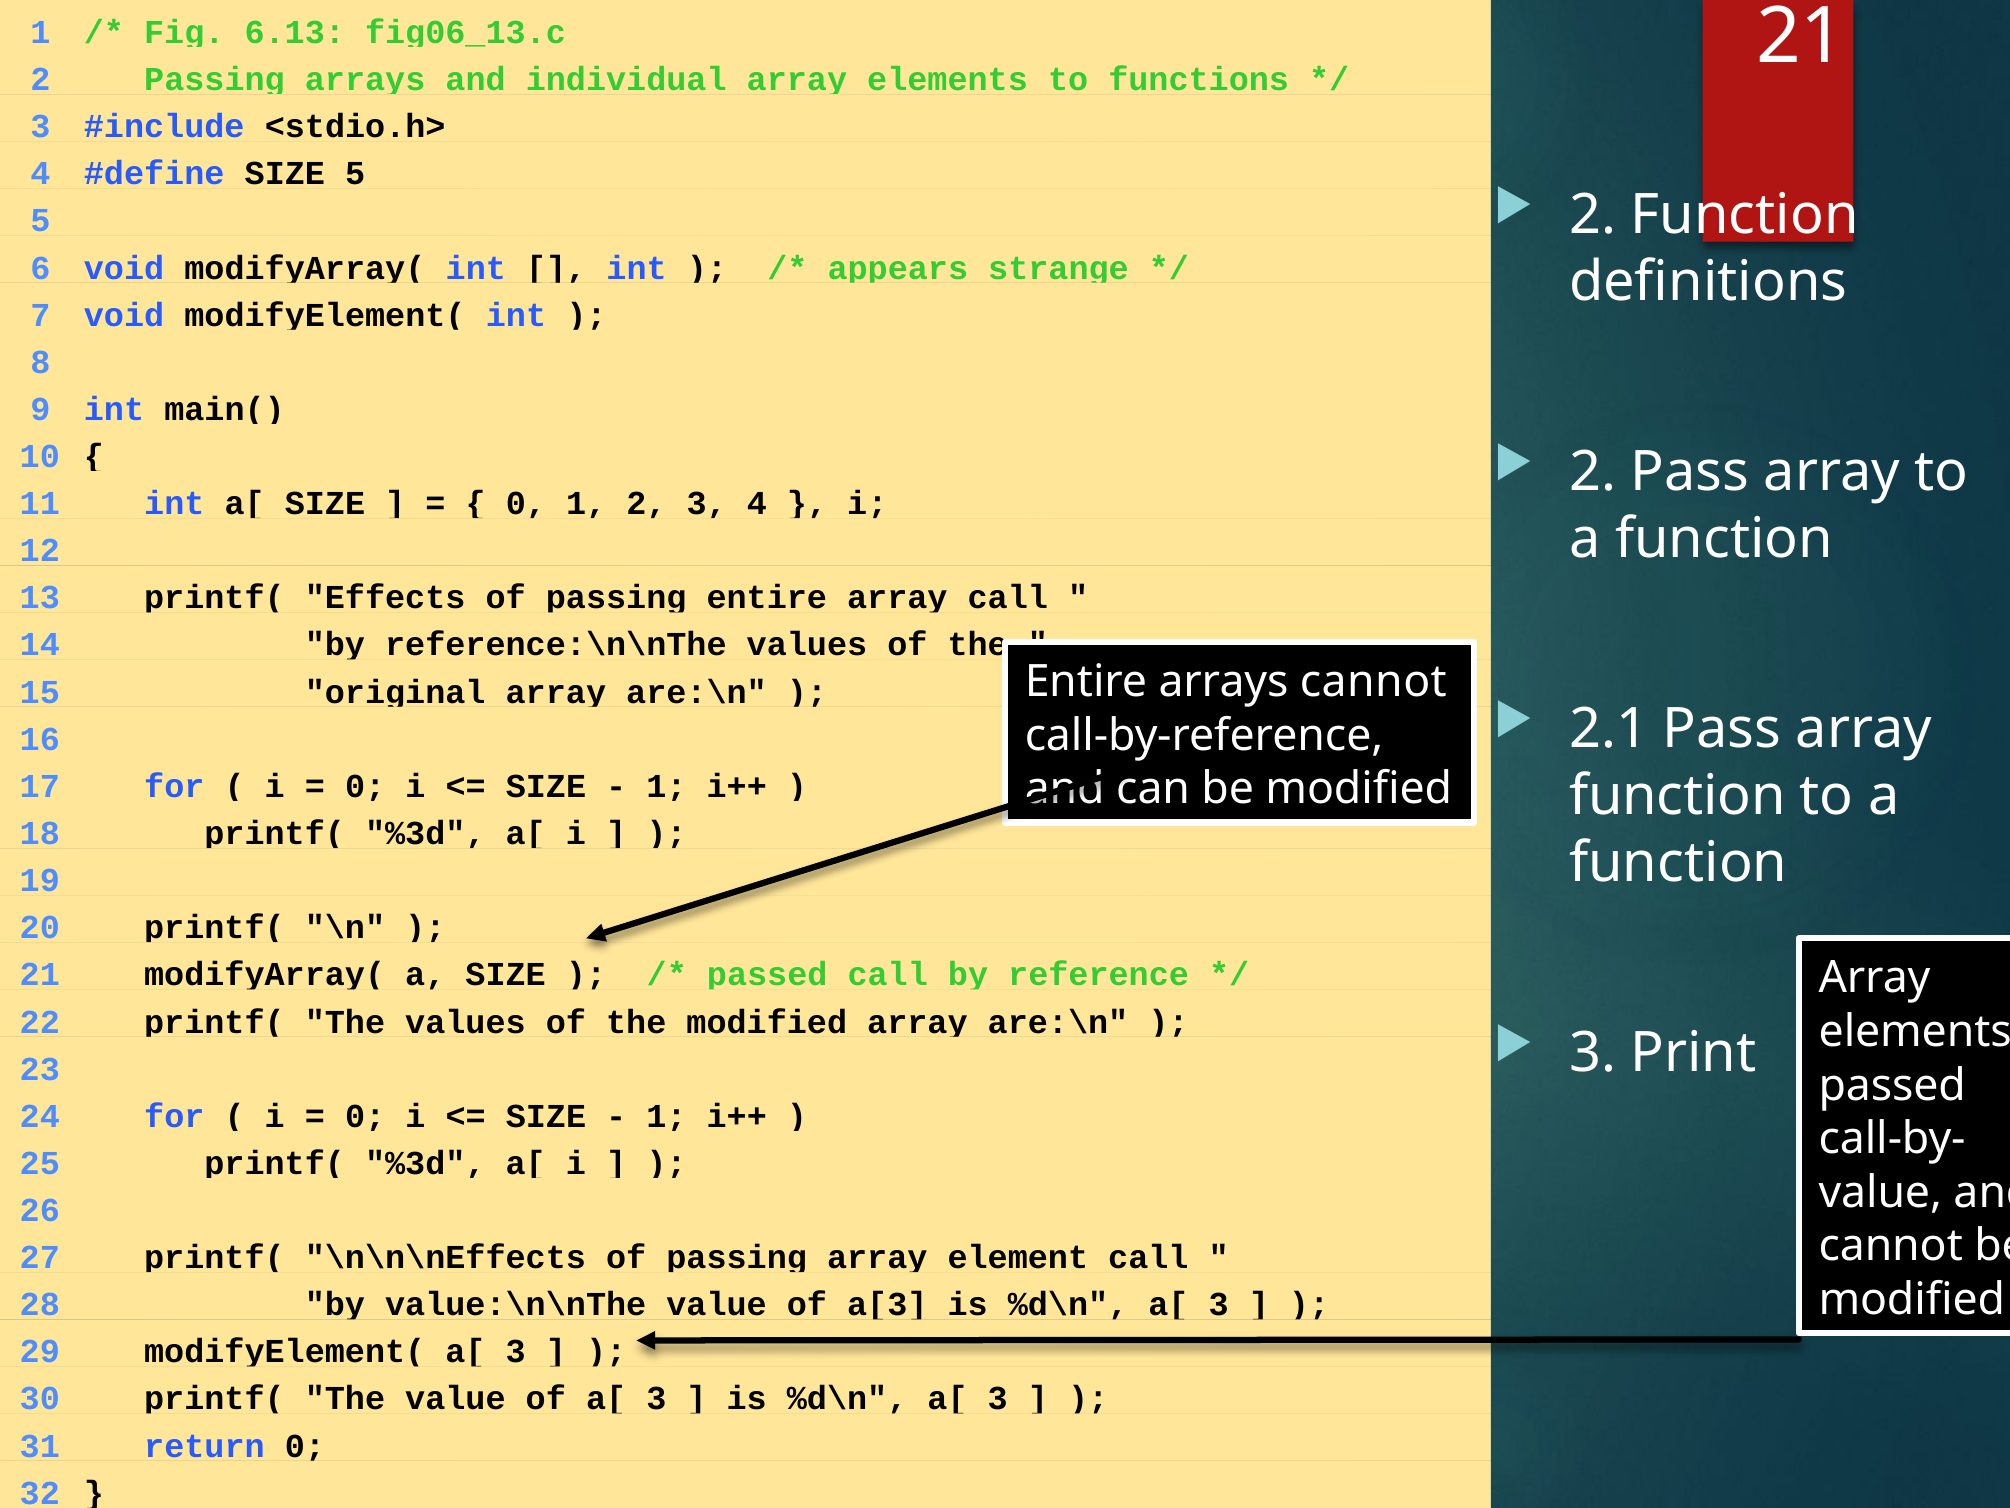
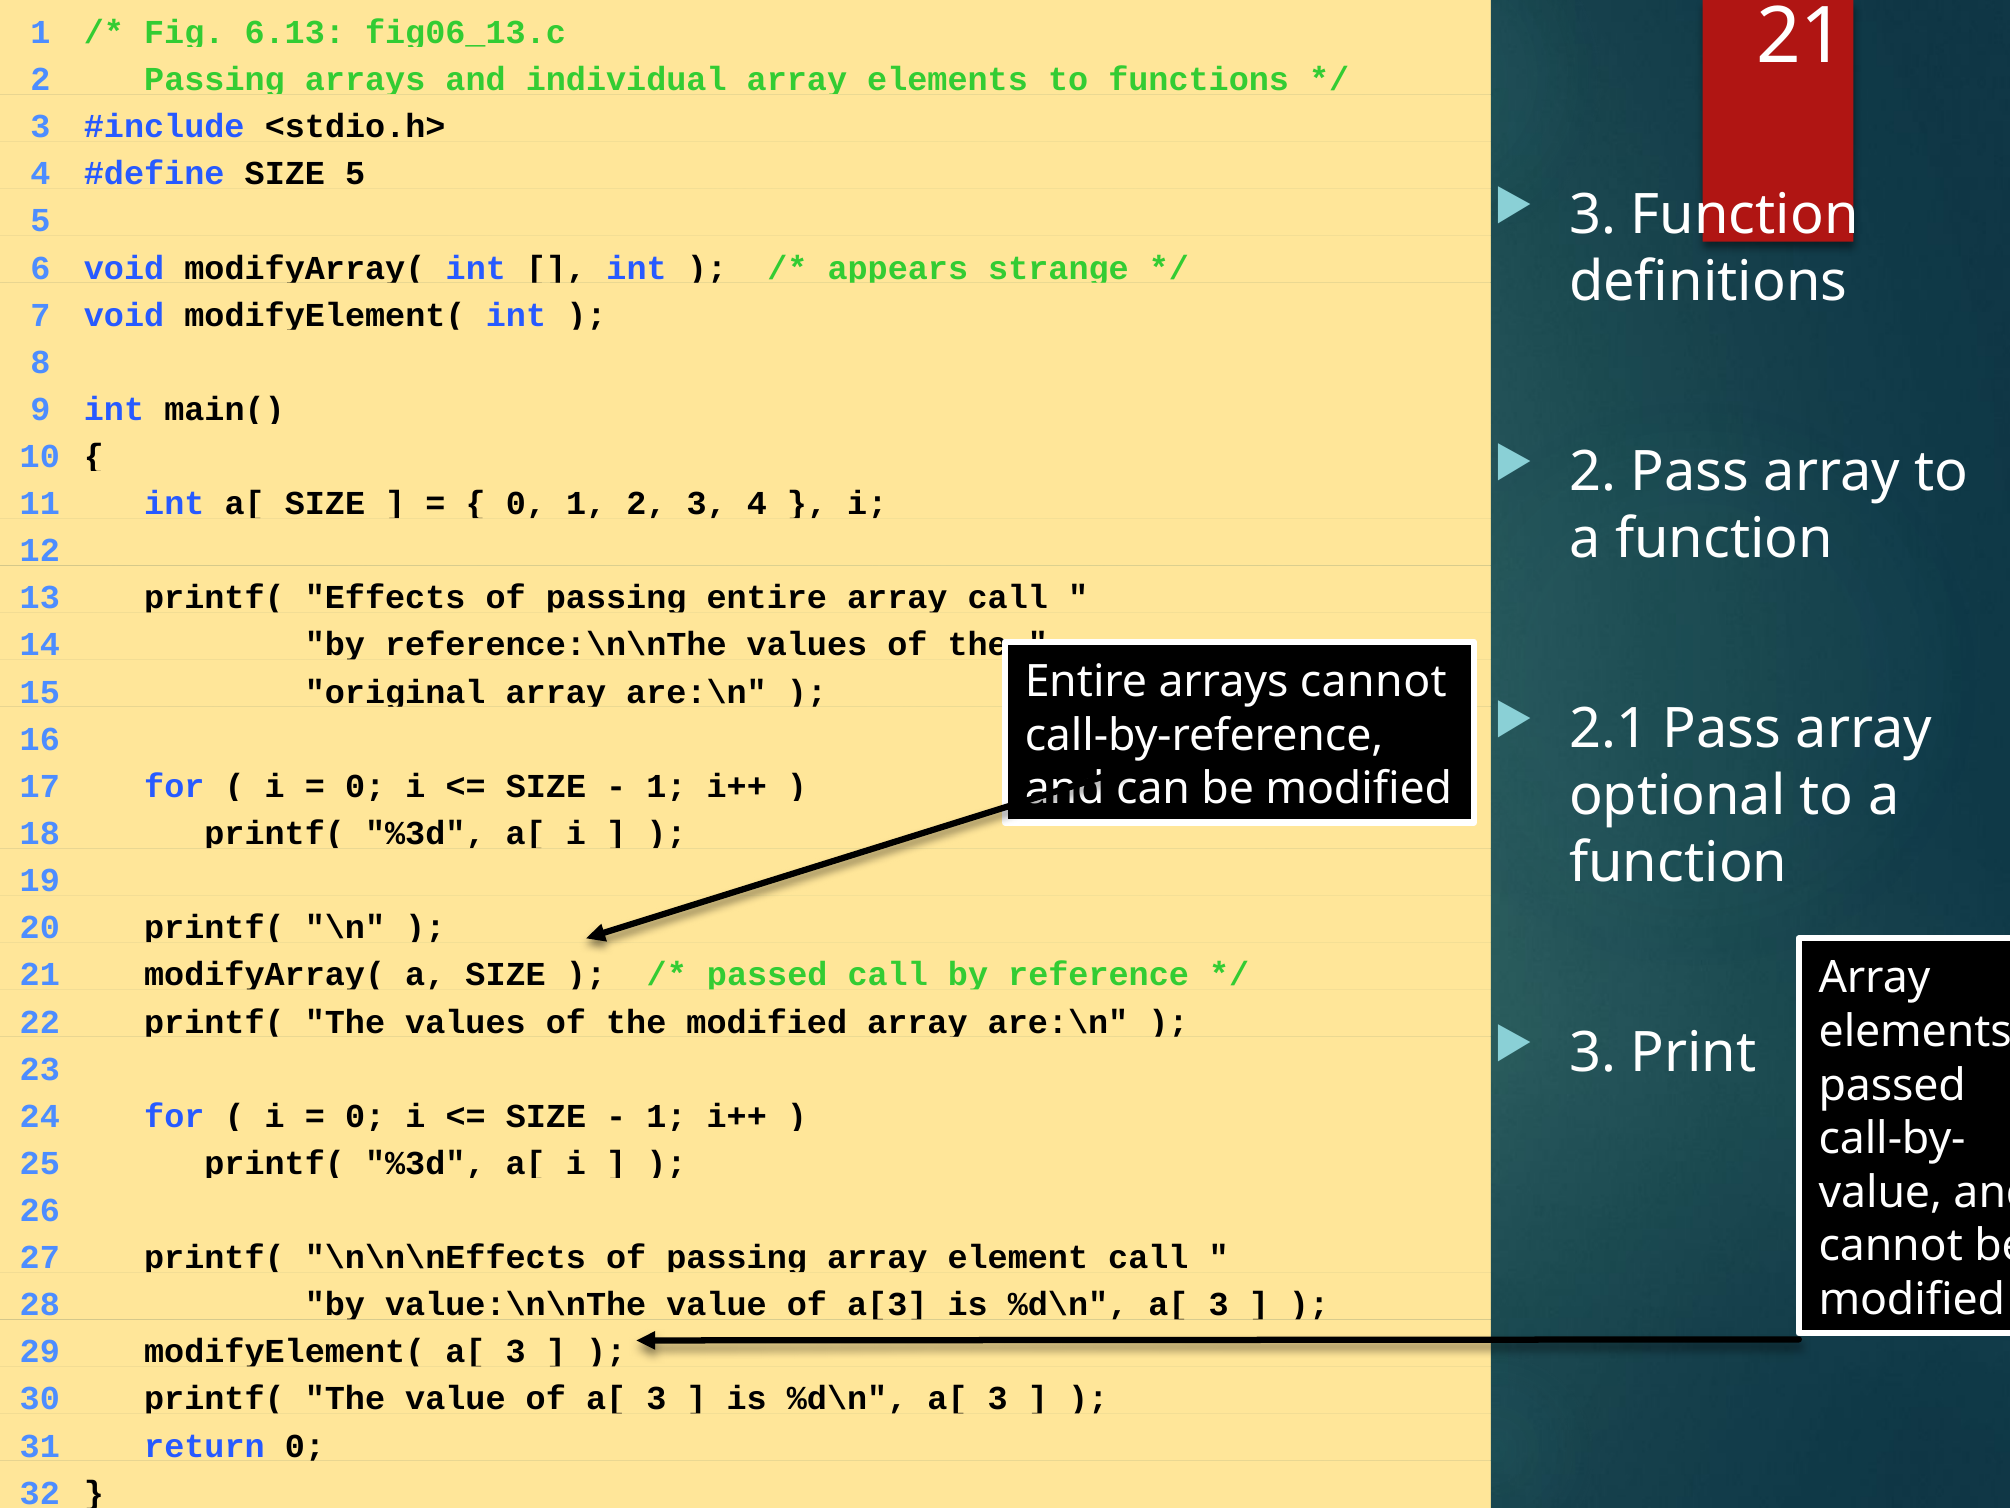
2: 2 -> 3 (1593, 215)
function: function -> optional (1677, 796)
